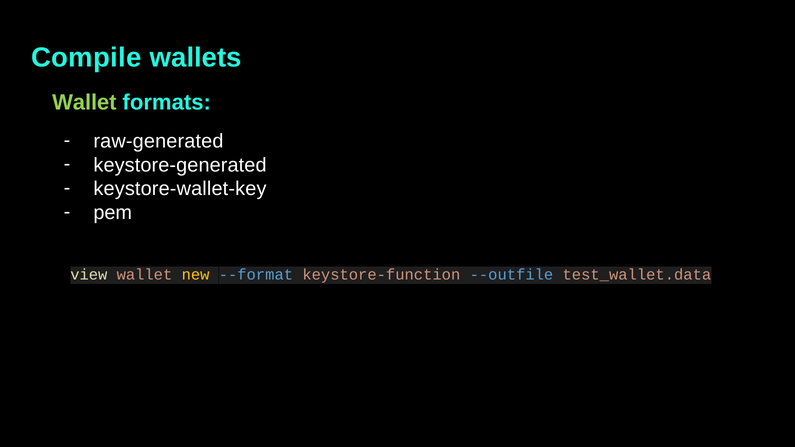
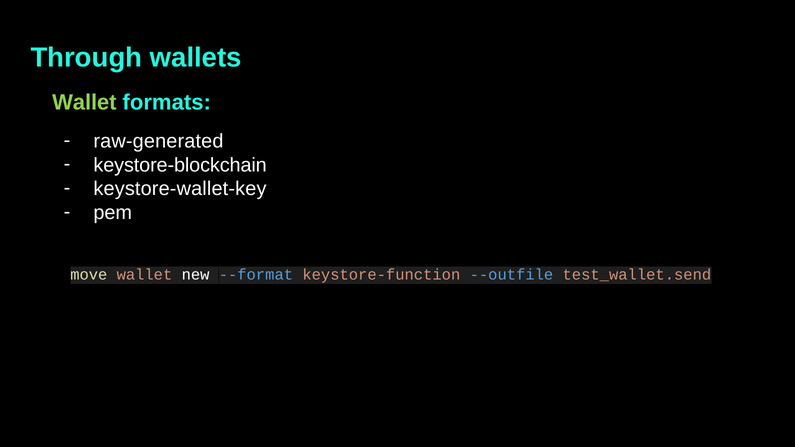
Compile: Compile -> Through (86, 58)
keystore-generated: keystore-generated -> keystore-blockchain (180, 165)
view: view -> move (89, 275)
new colour: yellow -> white (196, 275)
test_wallet.data: test_wallet.data -> test_wallet.send (637, 275)
